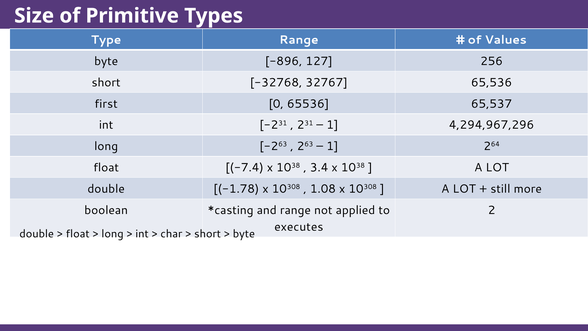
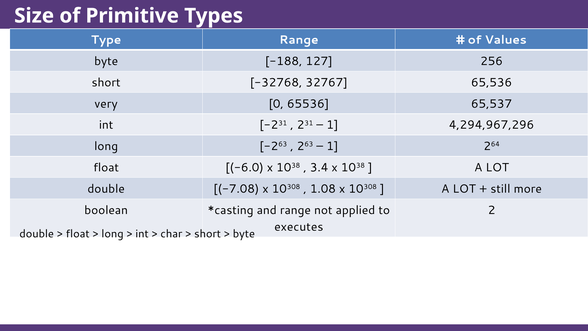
-896: -896 -> -188 (284, 61)
first: first -> very (106, 104)
-7.4: -7.4 -> -6.0 (244, 167)
-1.78: -1.78 -> -7.08 (236, 189)
